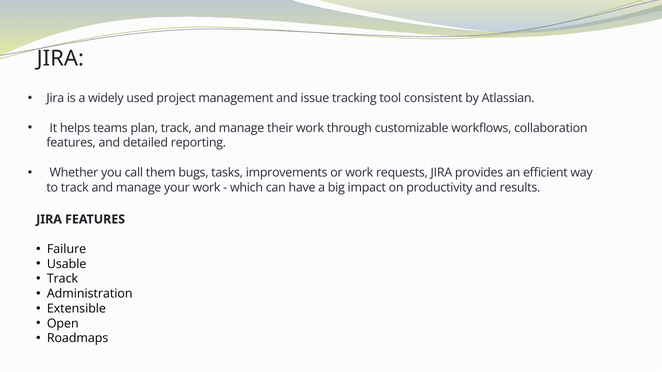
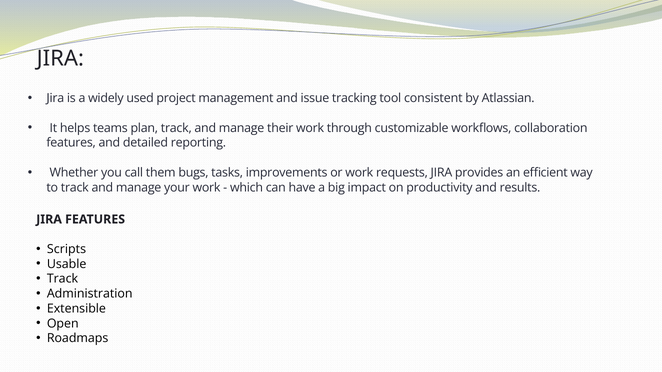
Failure: Failure -> Scripts (67, 249)
